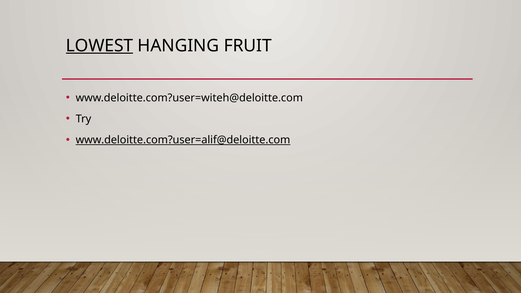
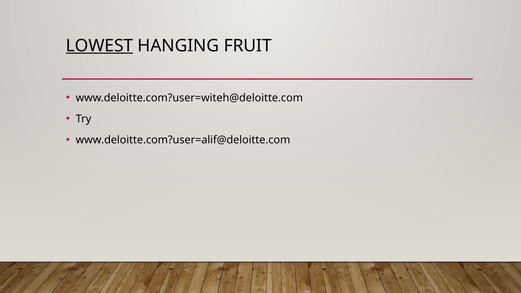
www.deloitte.com?user=alif@deloitte.com underline: present -> none (183, 140)
